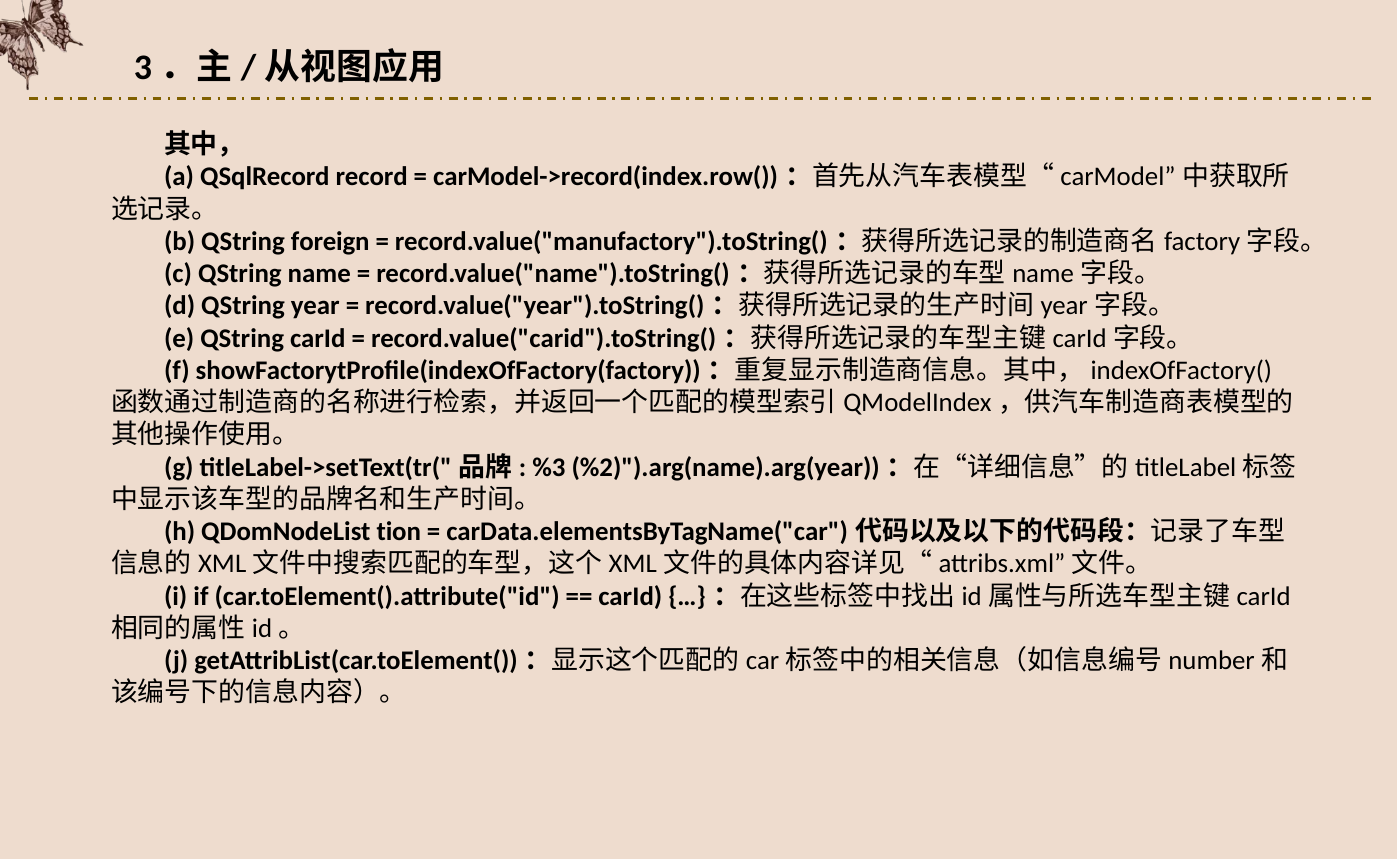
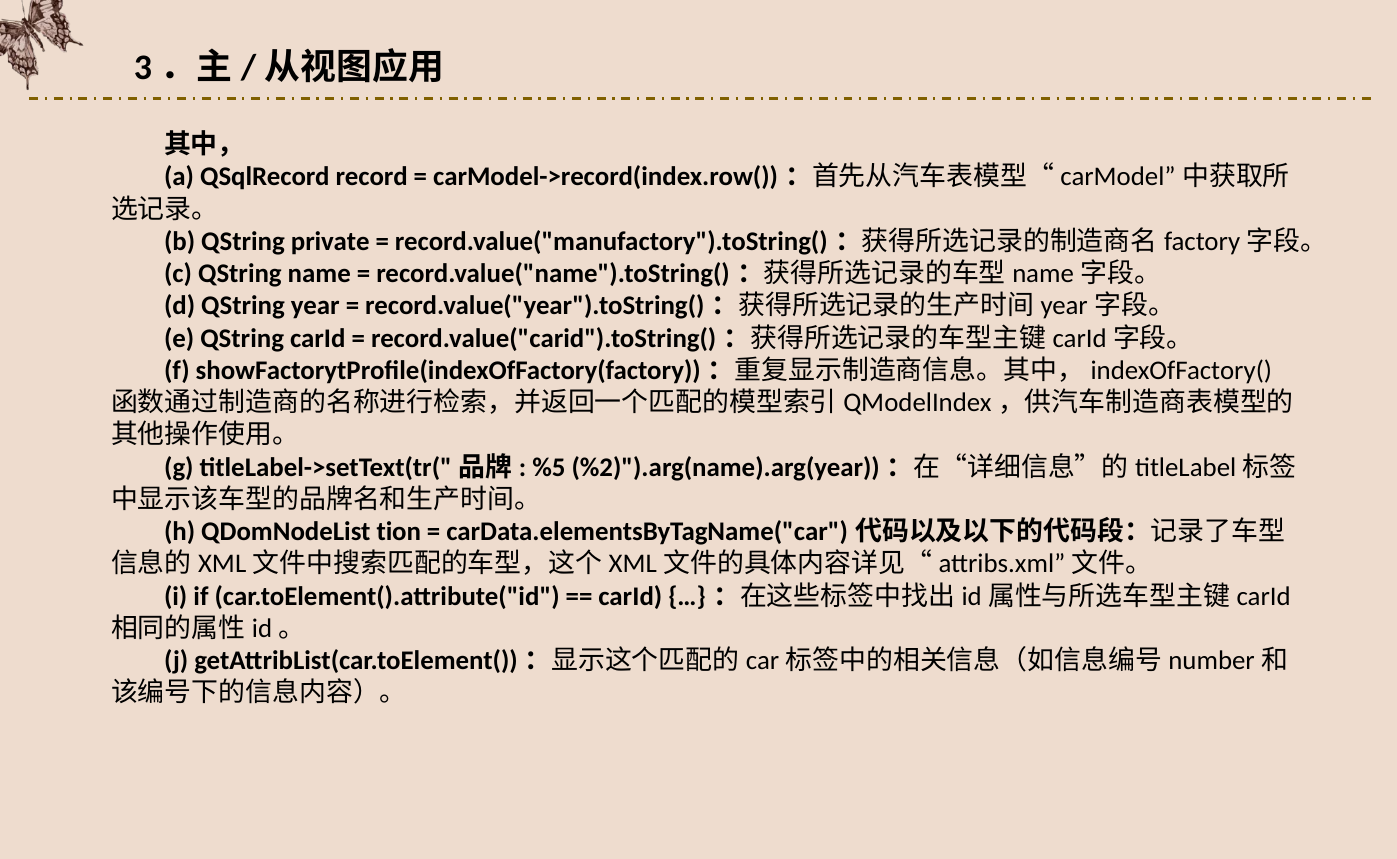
foreign: foreign -> private (330, 242)
%3: %3 -> %5 (549, 467)
